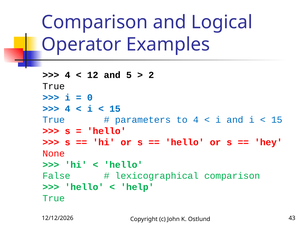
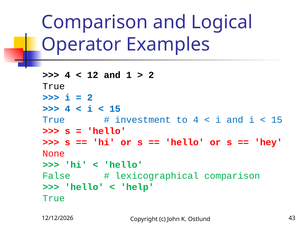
5: 5 -> 1 (129, 75)
0: 0 -> 2 (90, 97)
parameters: parameters -> investment (143, 120)
